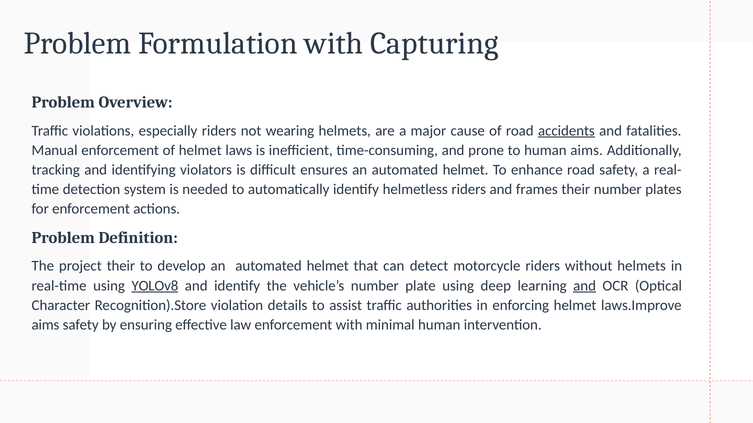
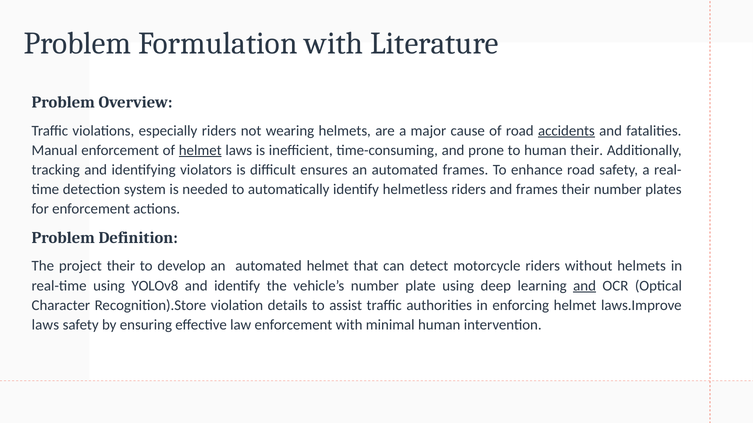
Capturing: Capturing -> Literature (434, 44)
helmet underline: none -> present (200, 150)
human aims: aims -> their (587, 150)
helmet: helmet -> frames (465, 170)
YOLOv8 underline: present -> none (155, 286)
aims: aims -> laws (45, 325)
